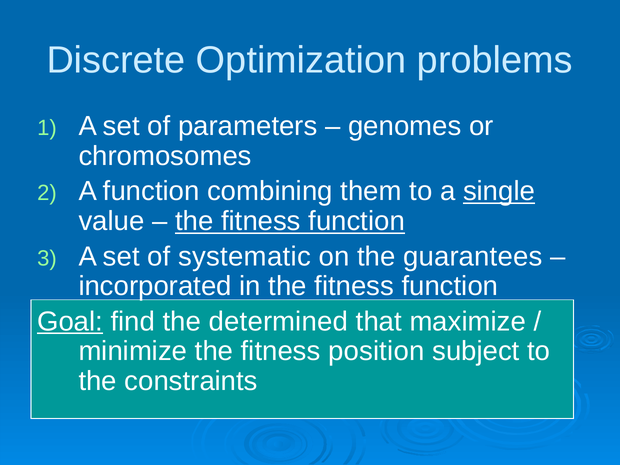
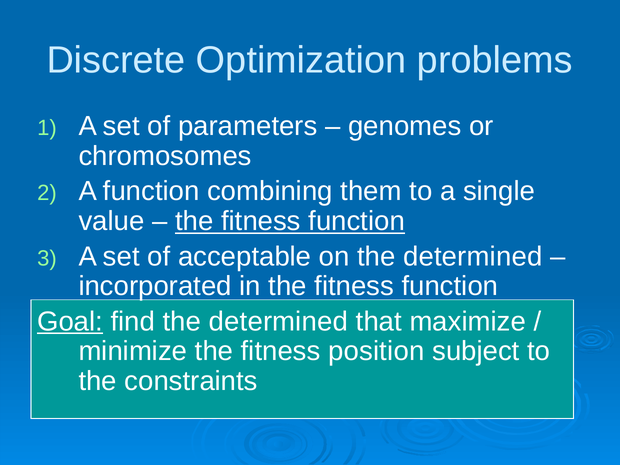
single underline: present -> none (499, 191)
systematic: systematic -> acceptable (245, 256)
on the guarantees: guarantees -> determined (473, 256)
